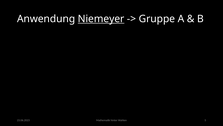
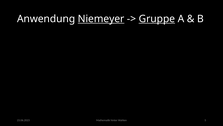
Gruppe underline: none -> present (157, 19)
